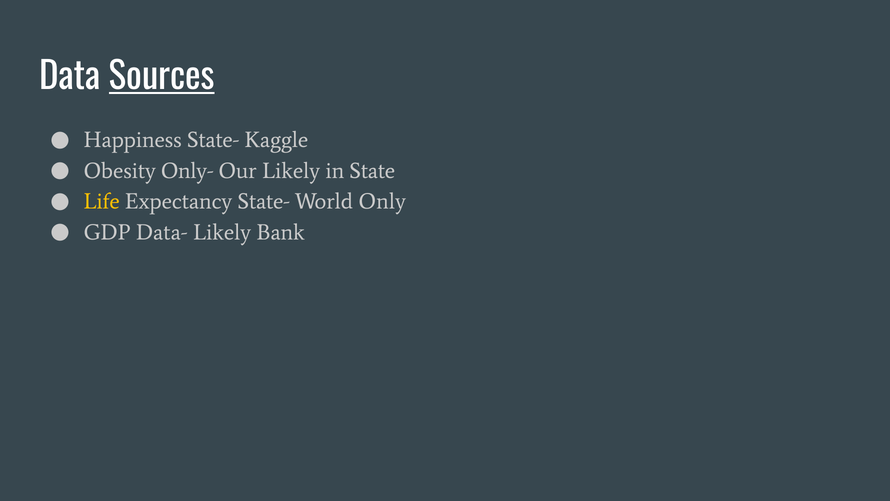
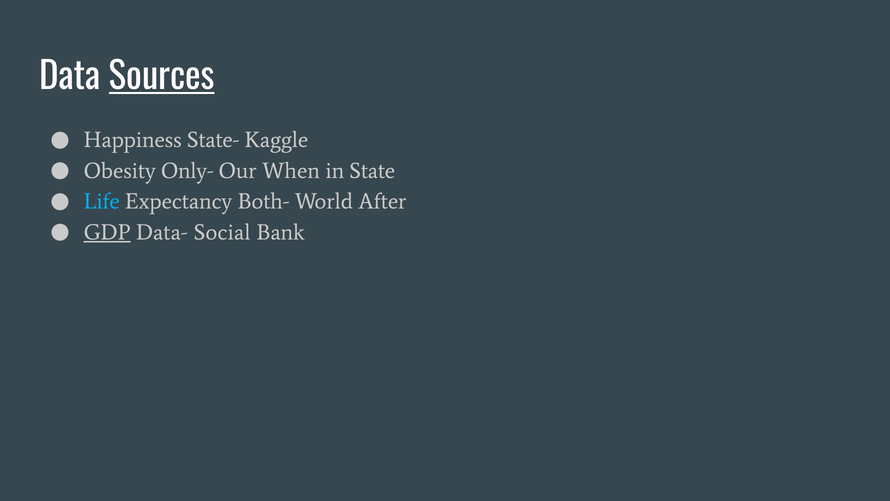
Our Likely: Likely -> When (291, 171)
Life colour: yellow -> light blue (102, 201)
Expectancy State-: State- -> Both- (264, 201)
Only: Only -> After (382, 201)
GDP underline: none -> present (107, 232)
Data- Likely: Likely -> Social (222, 232)
